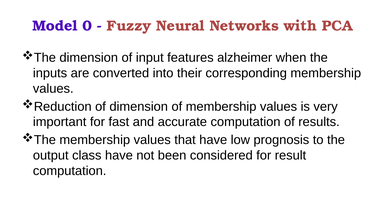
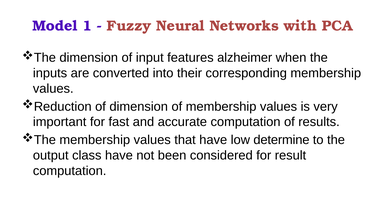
0: 0 -> 1 (87, 26)
prognosis: prognosis -> determine (281, 140)
